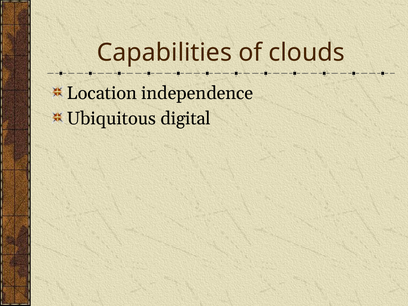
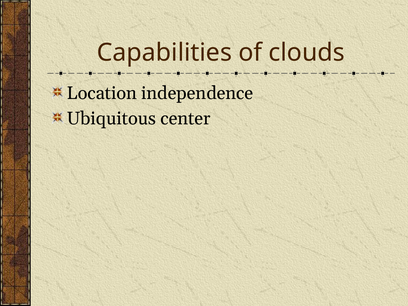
digital: digital -> center (186, 118)
